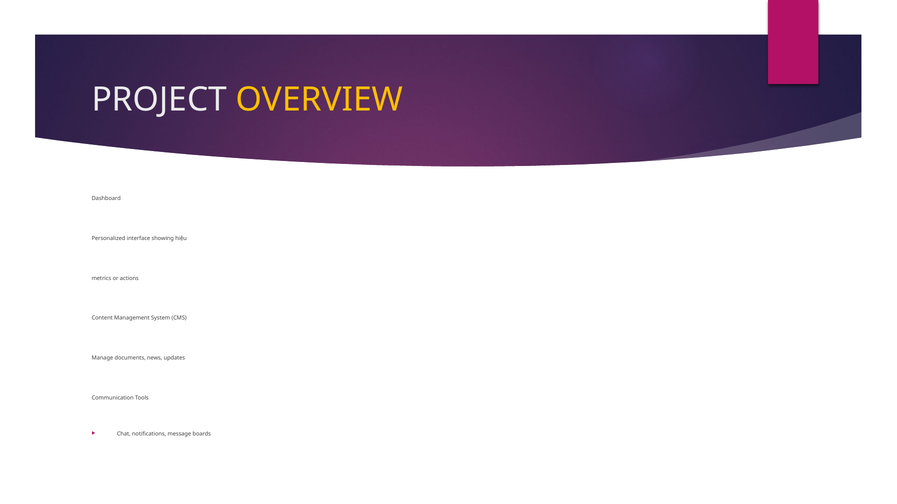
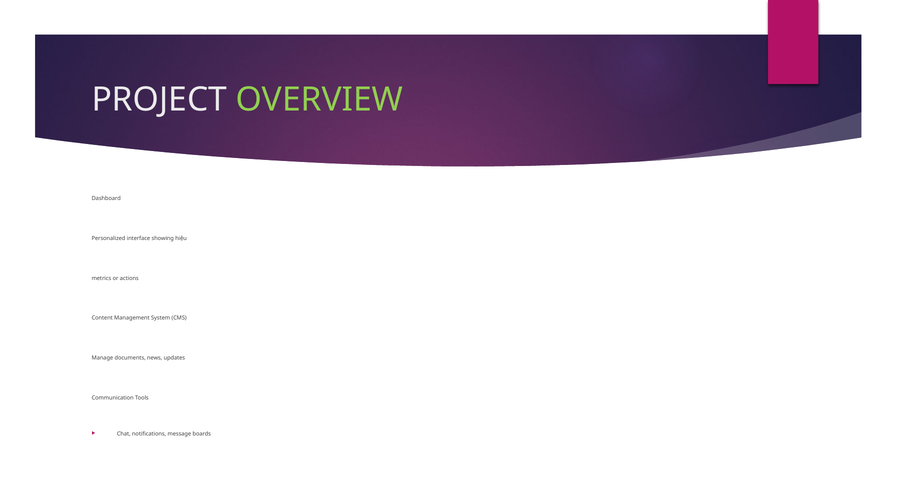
OVERVIEW colour: yellow -> light green (319, 100)
